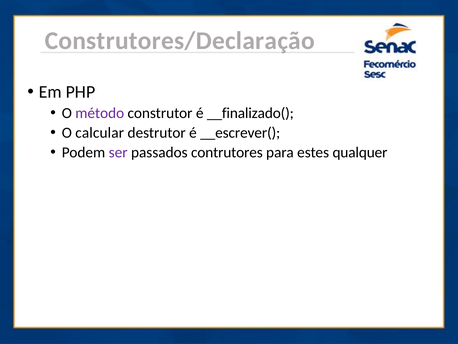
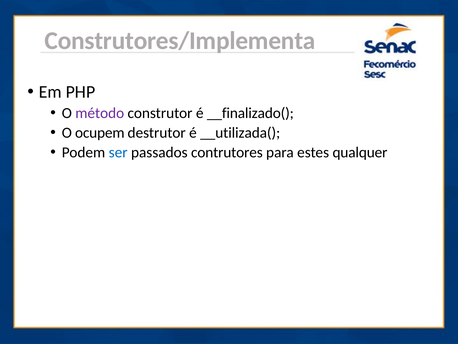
Construtores/Declaração: Construtores/Declaração -> Construtores/Implementa (180, 41)
calcular: calcular -> ocupem (100, 133)
__escrever(: __escrever( -> __utilizada( (240, 133)
ser colour: purple -> blue (118, 152)
